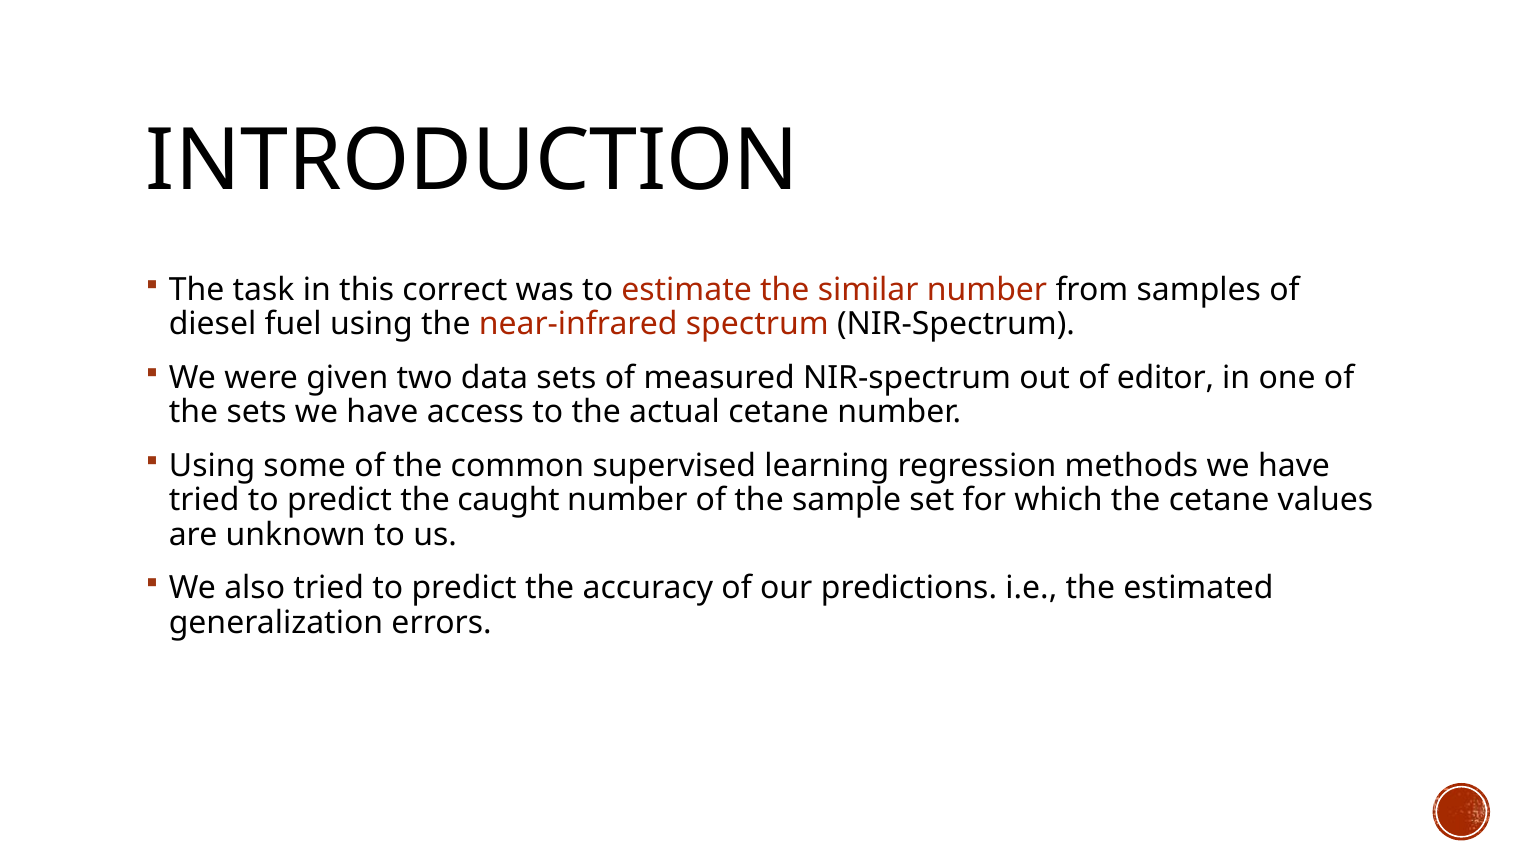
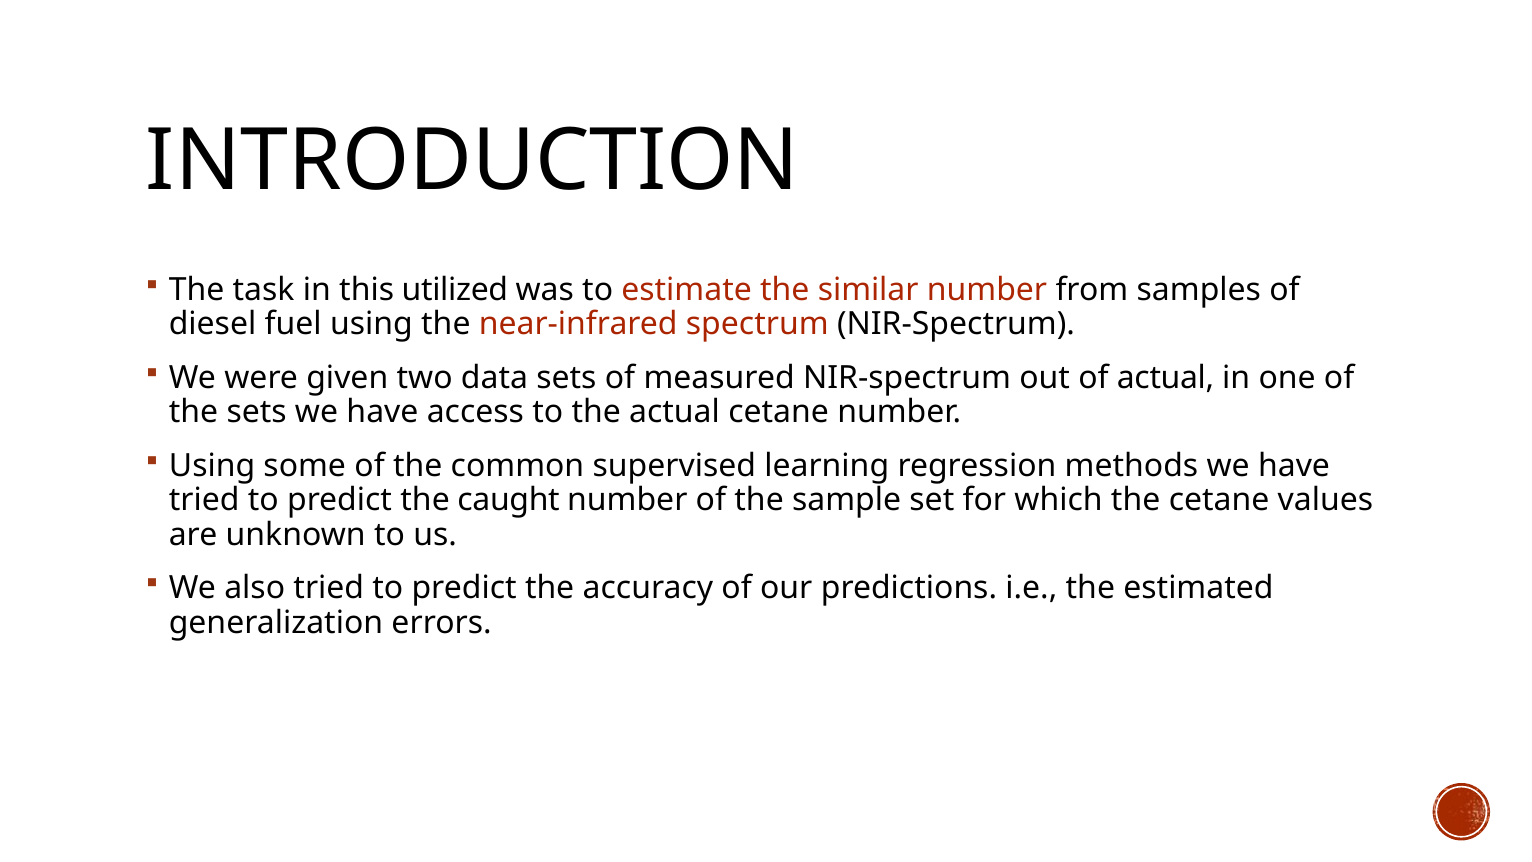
correct: correct -> utilized (455, 289)
of editor: editor -> actual (1166, 377)
